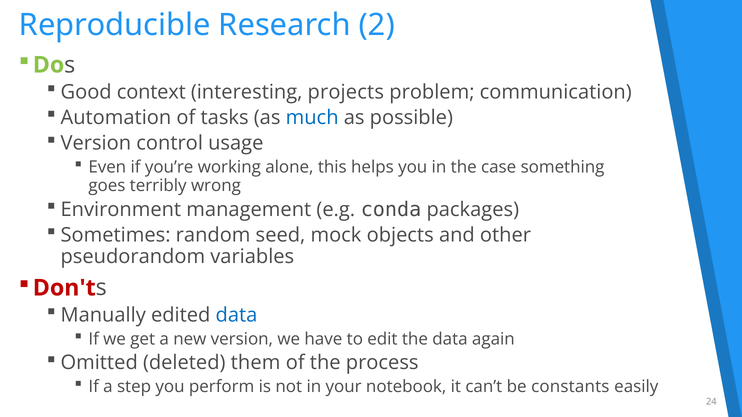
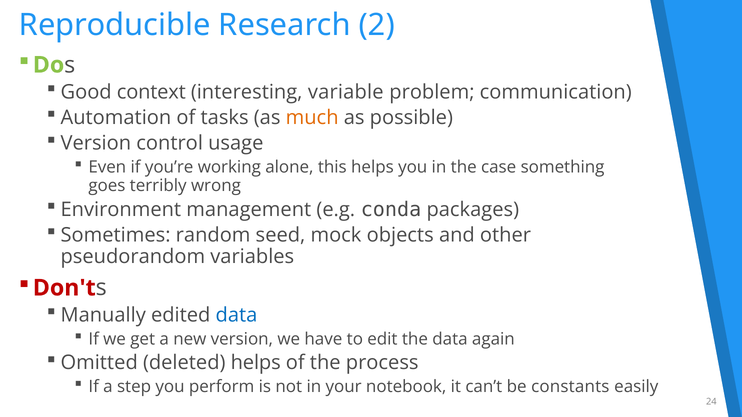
projects: projects -> variable (346, 92)
much colour: blue -> orange (312, 118)
deleted them: them -> helps (256, 363)
